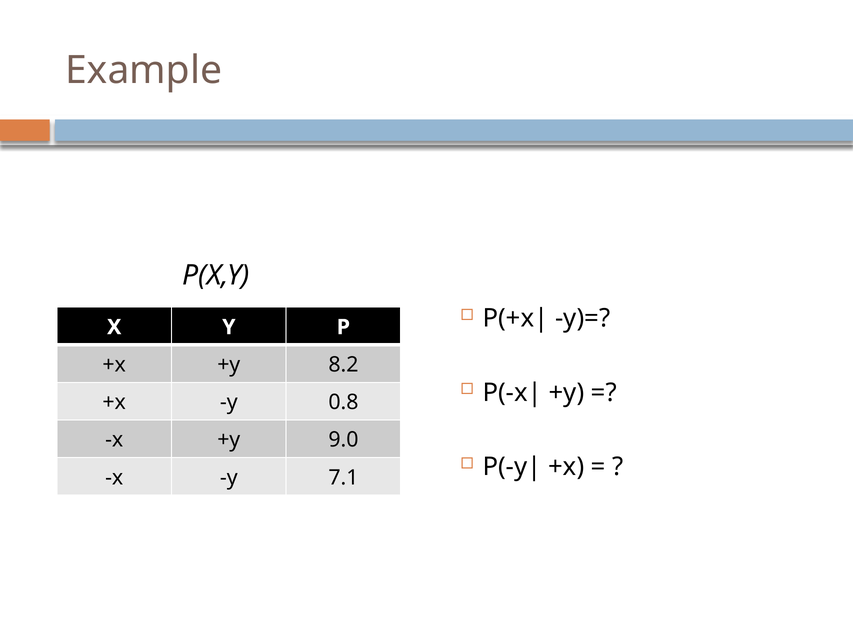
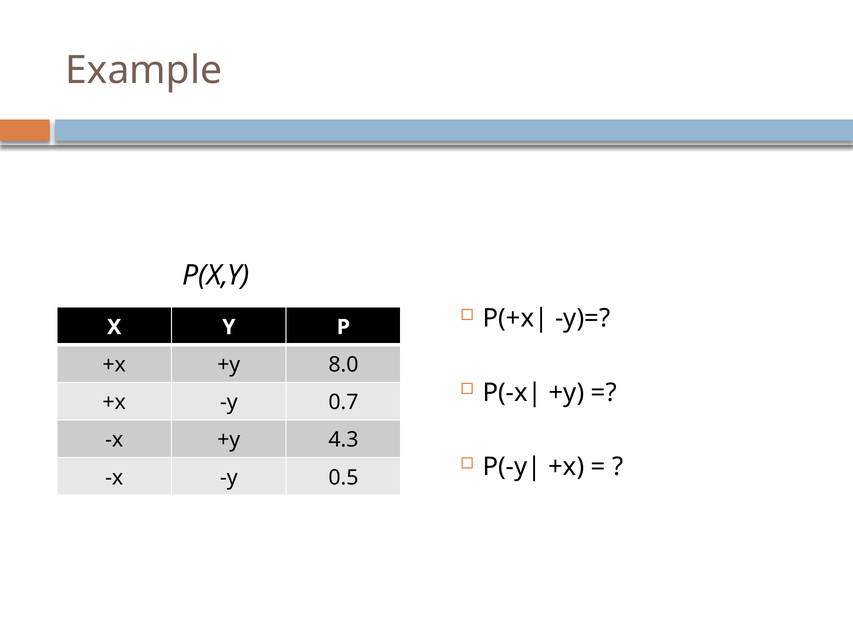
8.2: 8.2 -> 8.0 (343, 365)
0.8: 0.8 -> 0.7 (343, 402)
9.0: 9.0 -> 4.3 (343, 440)
7.1: 7.1 -> 0.5 (343, 477)
